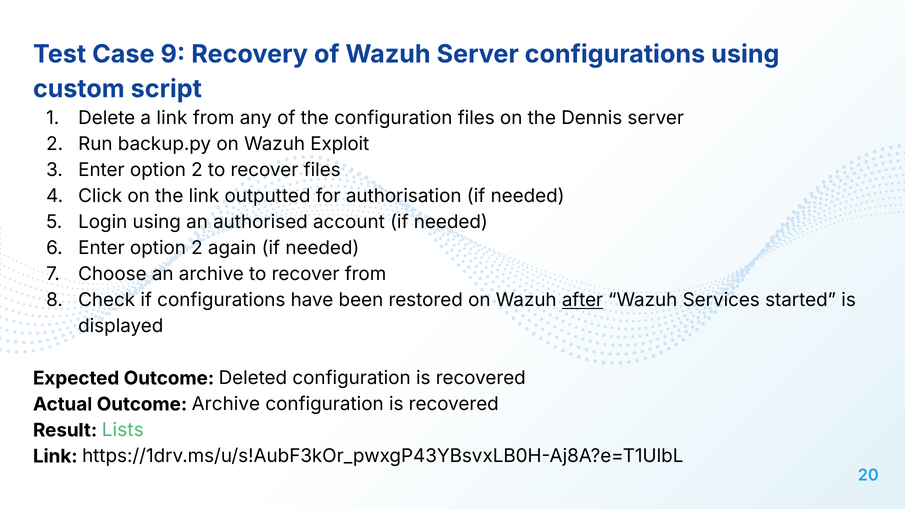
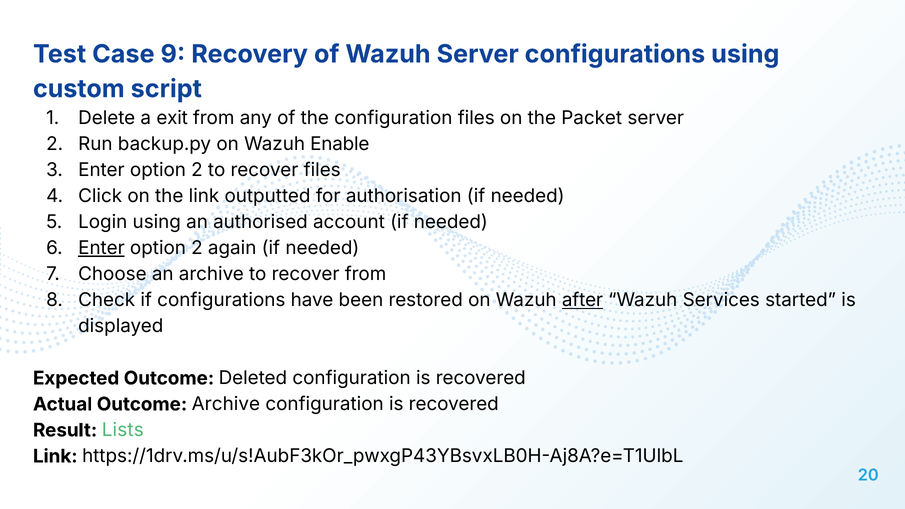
a link: link -> exit (172, 118)
Dennis: Dennis -> Packet (592, 118)
Exploit: Exploit -> Enable (340, 144)
Enter underline: none -> present (101, 248)
